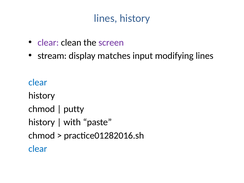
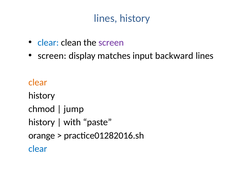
clear colour: purple -> blue (48, 42)
stream: stream -> screen (52, 56)
modifying: modifying -> backward (174, 56)
clear colour: blue -> orange (38, 82)
putty: putty -> jump (74, 109)
chmod: chmod -> orange (42, 136)
